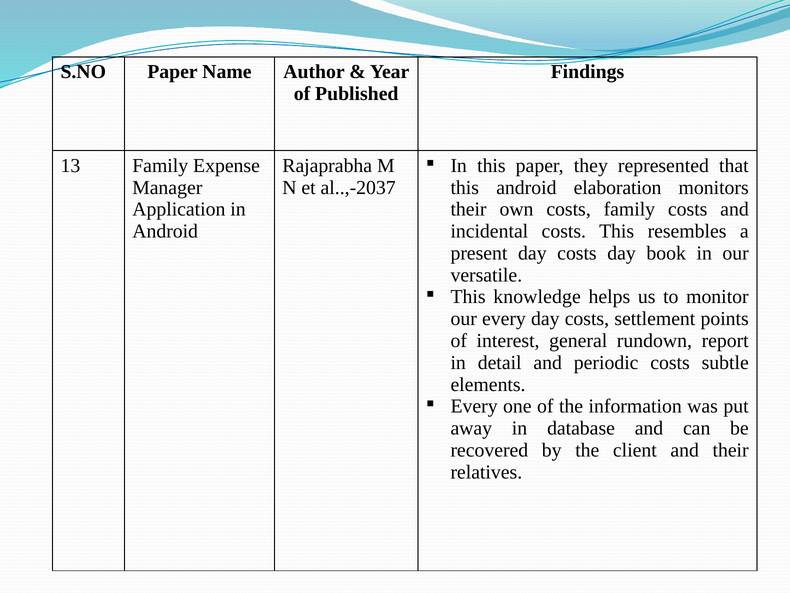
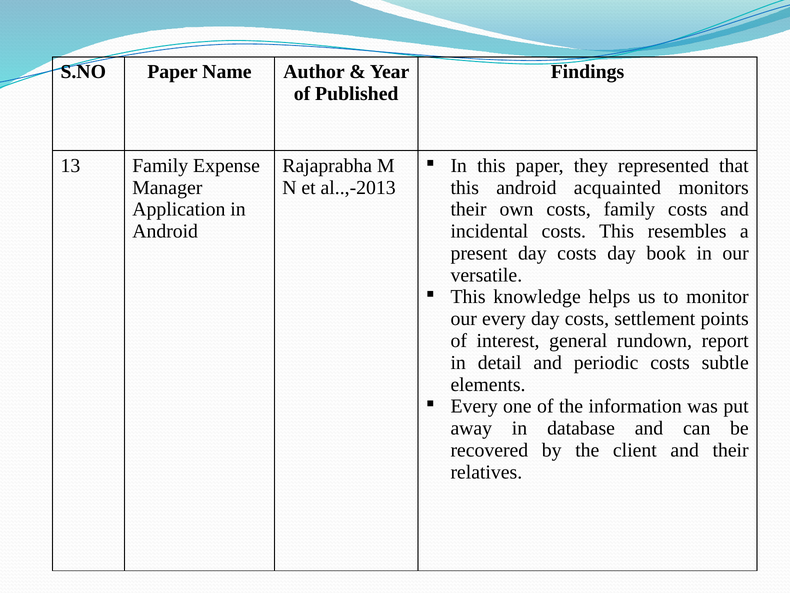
al..,-2037: al..,-2037 -> al..,-2013 (358, 187)
elaboration: elaboration -> acquainted (617, 187)
